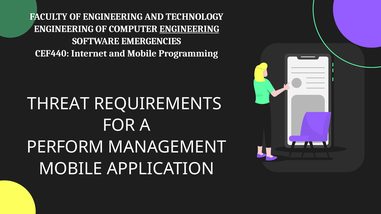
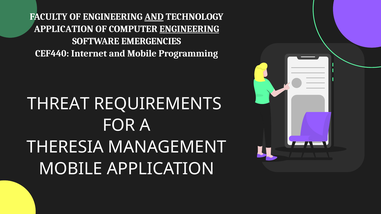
AND underline: none -> present (154, 17)
ENGINEERING: ENGINEERING -> APPLICATION (64, 29)
PERFORM: PERFORM -> THERESIA (65, 147)
